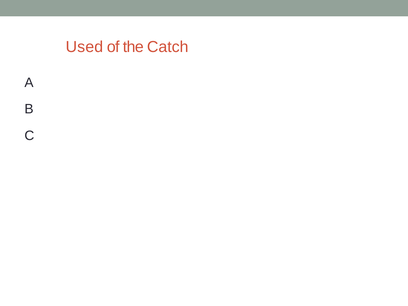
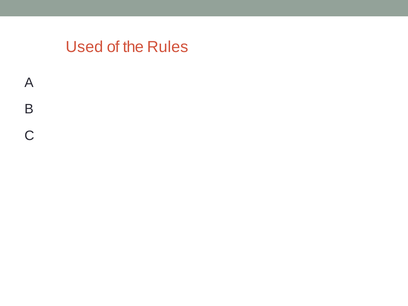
Catch: Catch -> Rules (168, 47)
